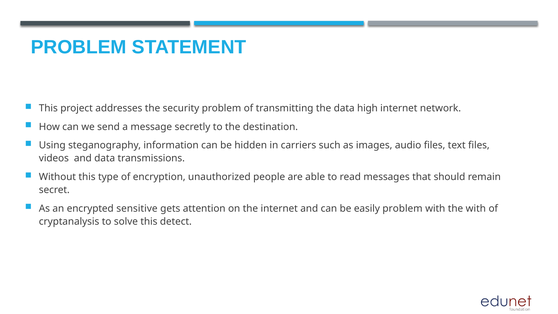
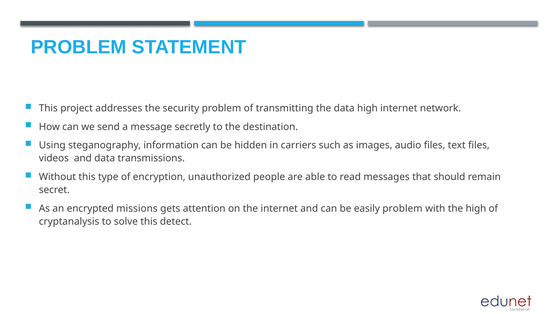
sensitive: sensitive -> missions (137, 208)
the with: with -> high (476, 208)
